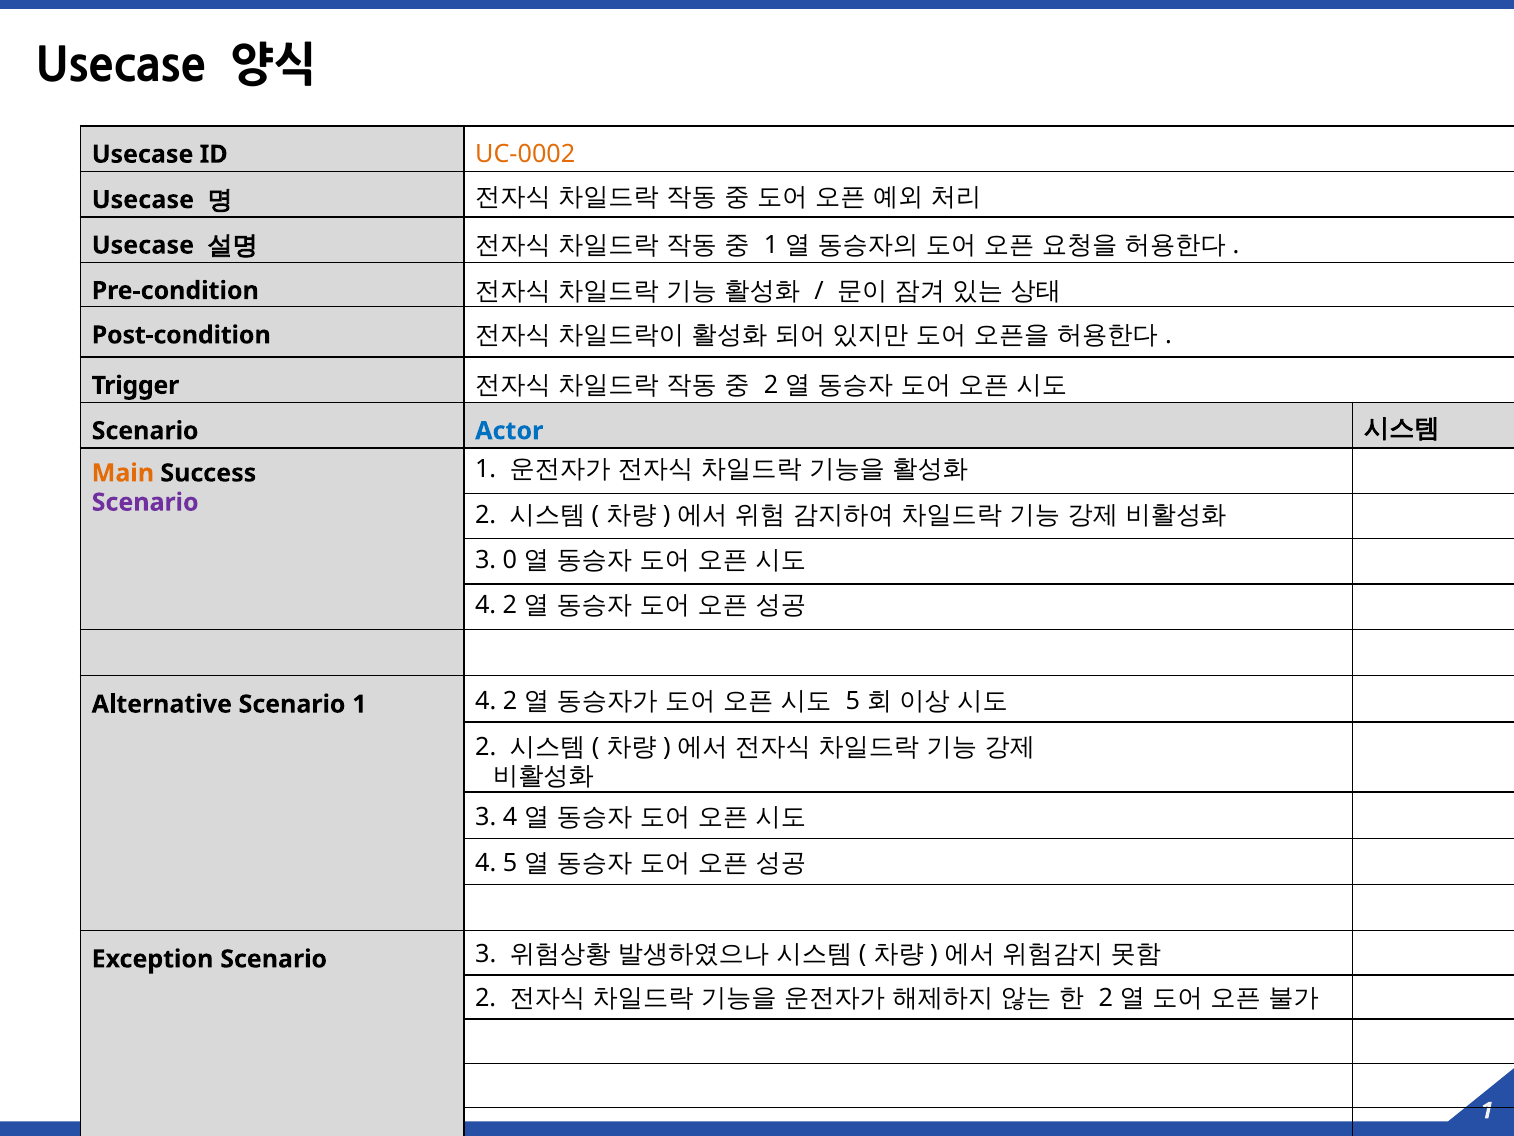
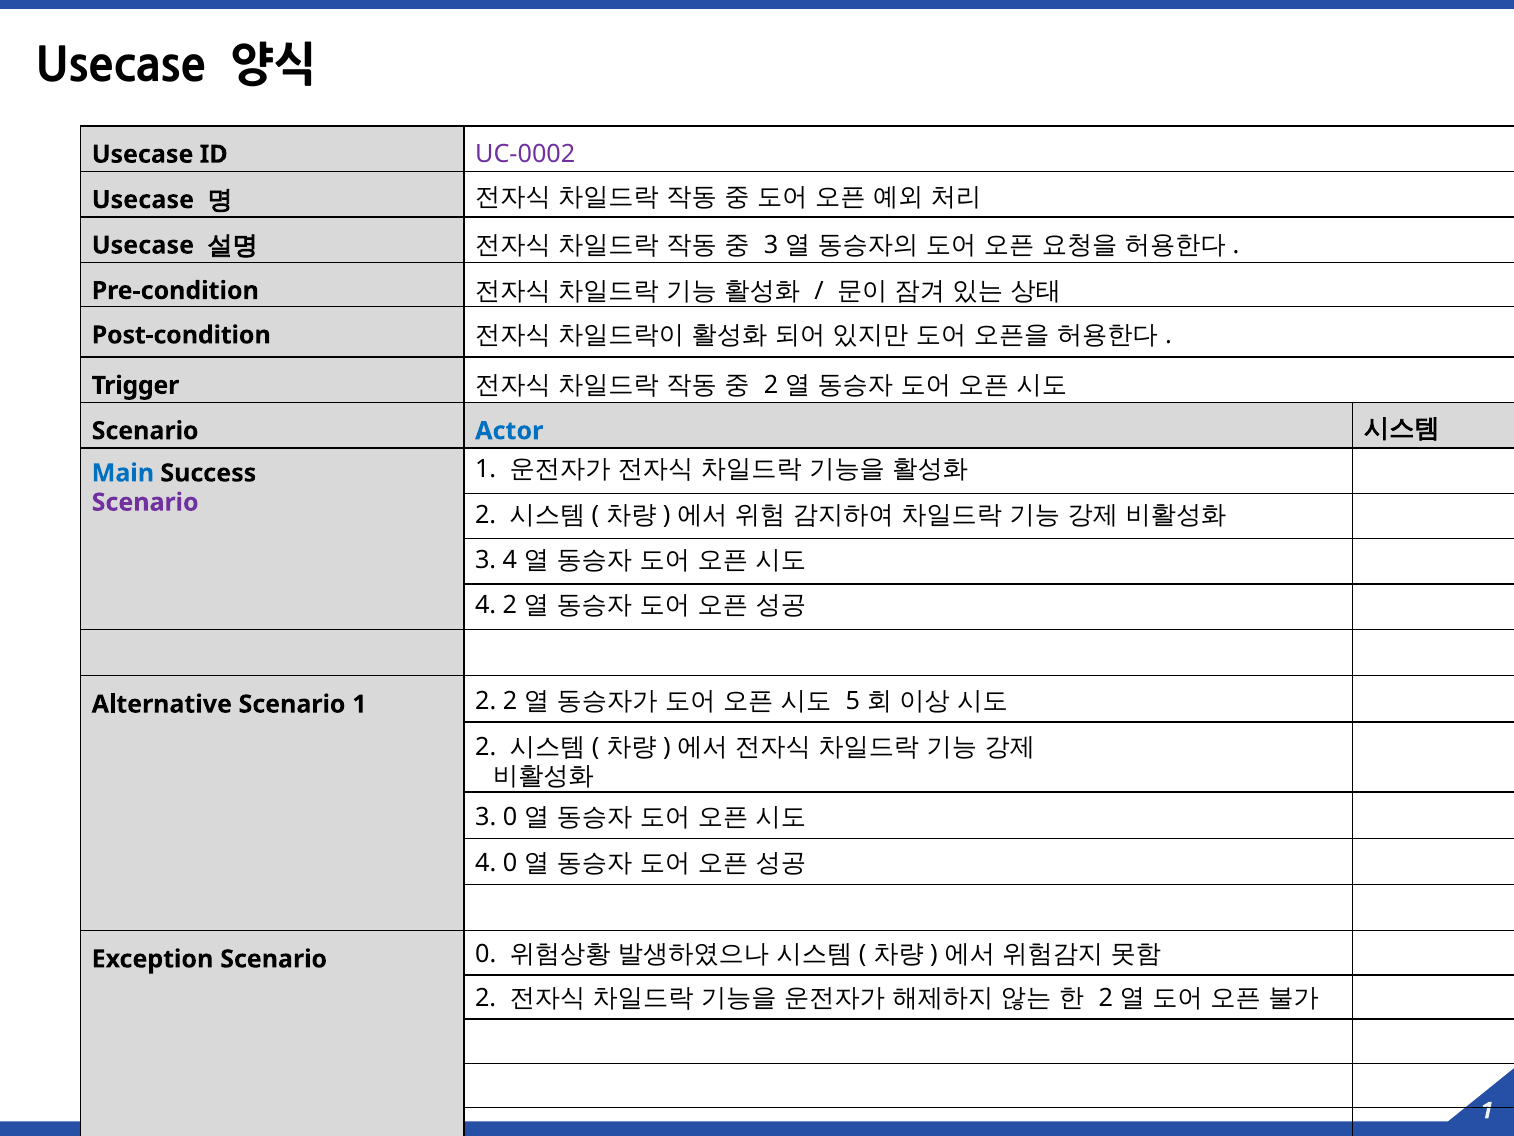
UC-0002 colour: orange -> purple (525, 154)
1: 1 -> 3 (771, 245)
Main colour: orange -> blue (123, 473)
3 0: 0 -> 4 (510, 560)
1 4: 4 -> 2 (486, 701)
3 4: 4 -> 0 (510, 817)
4 5: 5 -> 0 (510, 863)
Scenario 3: 3 -> 0 (486, 954)
